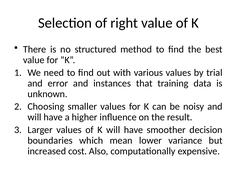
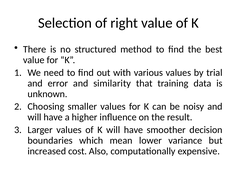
instances: instances -> similarity (112, 83)
